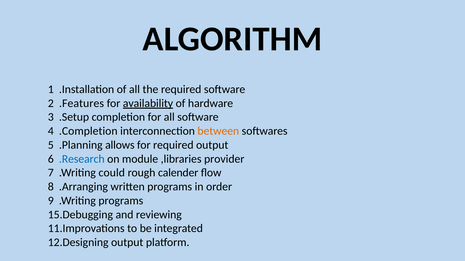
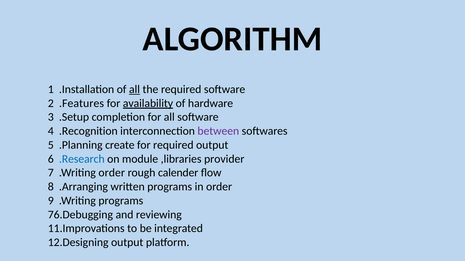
all underline: none -> present (134, 89)
.Completion: .Completion -> .Recognition (88, 131)
between colour: orange -> purple (218, 131)
allows: allows -> create (120, 145)
.Writing could: could -> order (112, 173)
15.Debugging: 15.Debugging -> 76.Debugging (80, 215)
